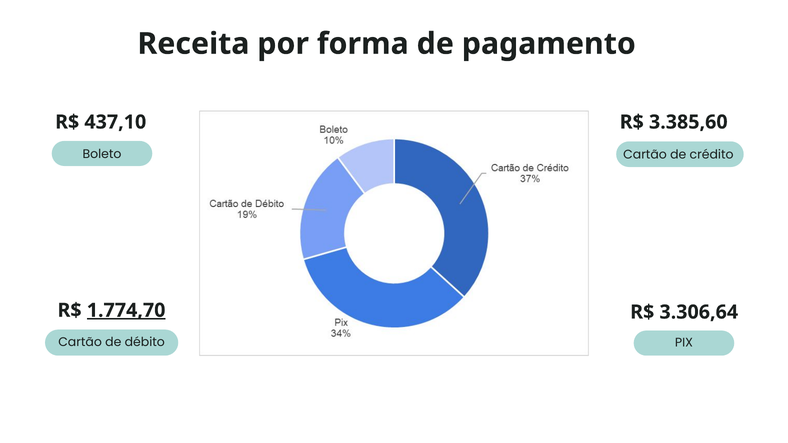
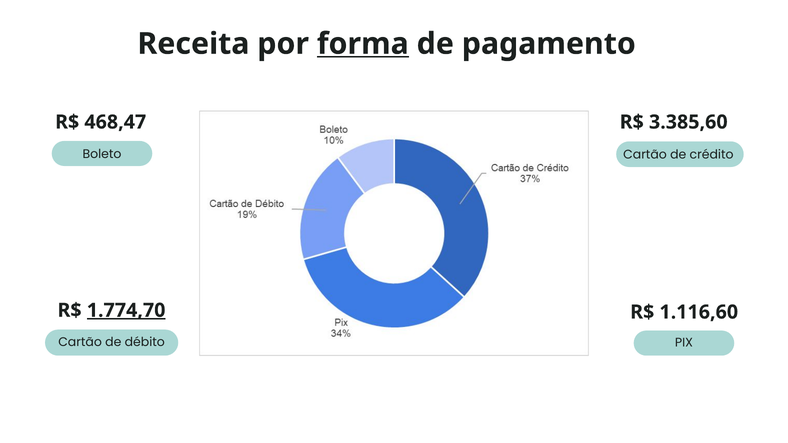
forma underline: none -> present (363, 44)
437,10: 437,10 -> 468,47 (115, 122)
3.306,64: 3.306,64 -> 1.116,60 (699, 312)
